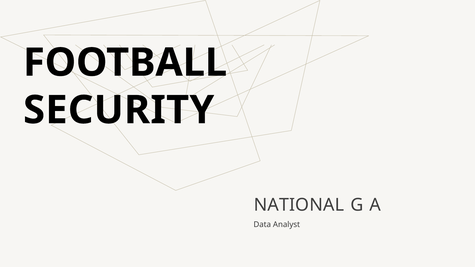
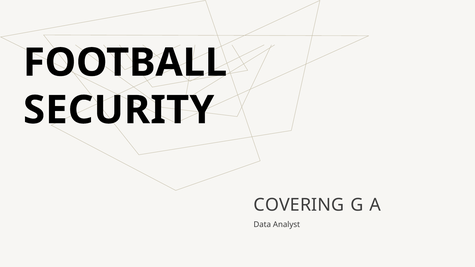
NATIONAL: NATIONAL -> COVERING (299, 205)
